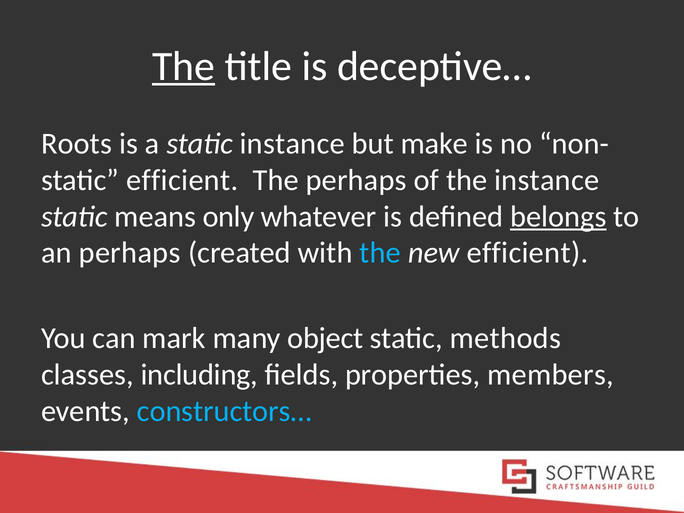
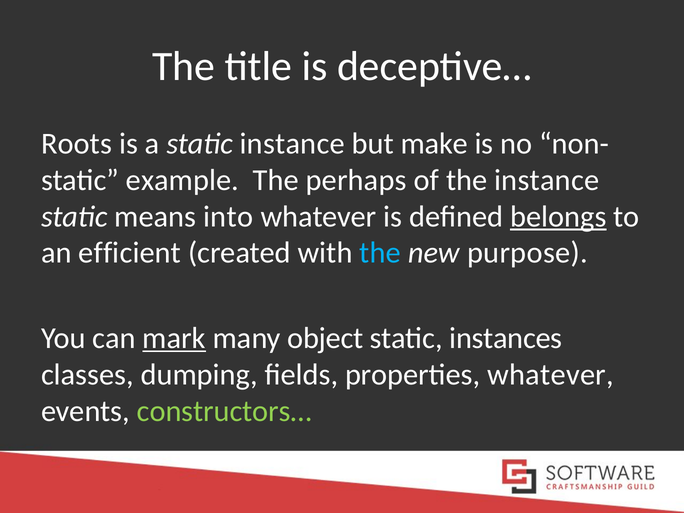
The underline: present -> none (184, 66)
static efficient: efficient -> example (182, 180)
only: only -> into (228, 216)
an perhaps: perhaps -> efficient (130, 253)
new efficient: efficient -> purpose (527, 253)
mark underline: none -> present (174, 338)
methods: methods -> instances (506, 338)
including: including -> dumping (199, 375)
properties members: members -> whatever (551, 375)
constructors… colour: light blue -> light green (224, 411)
